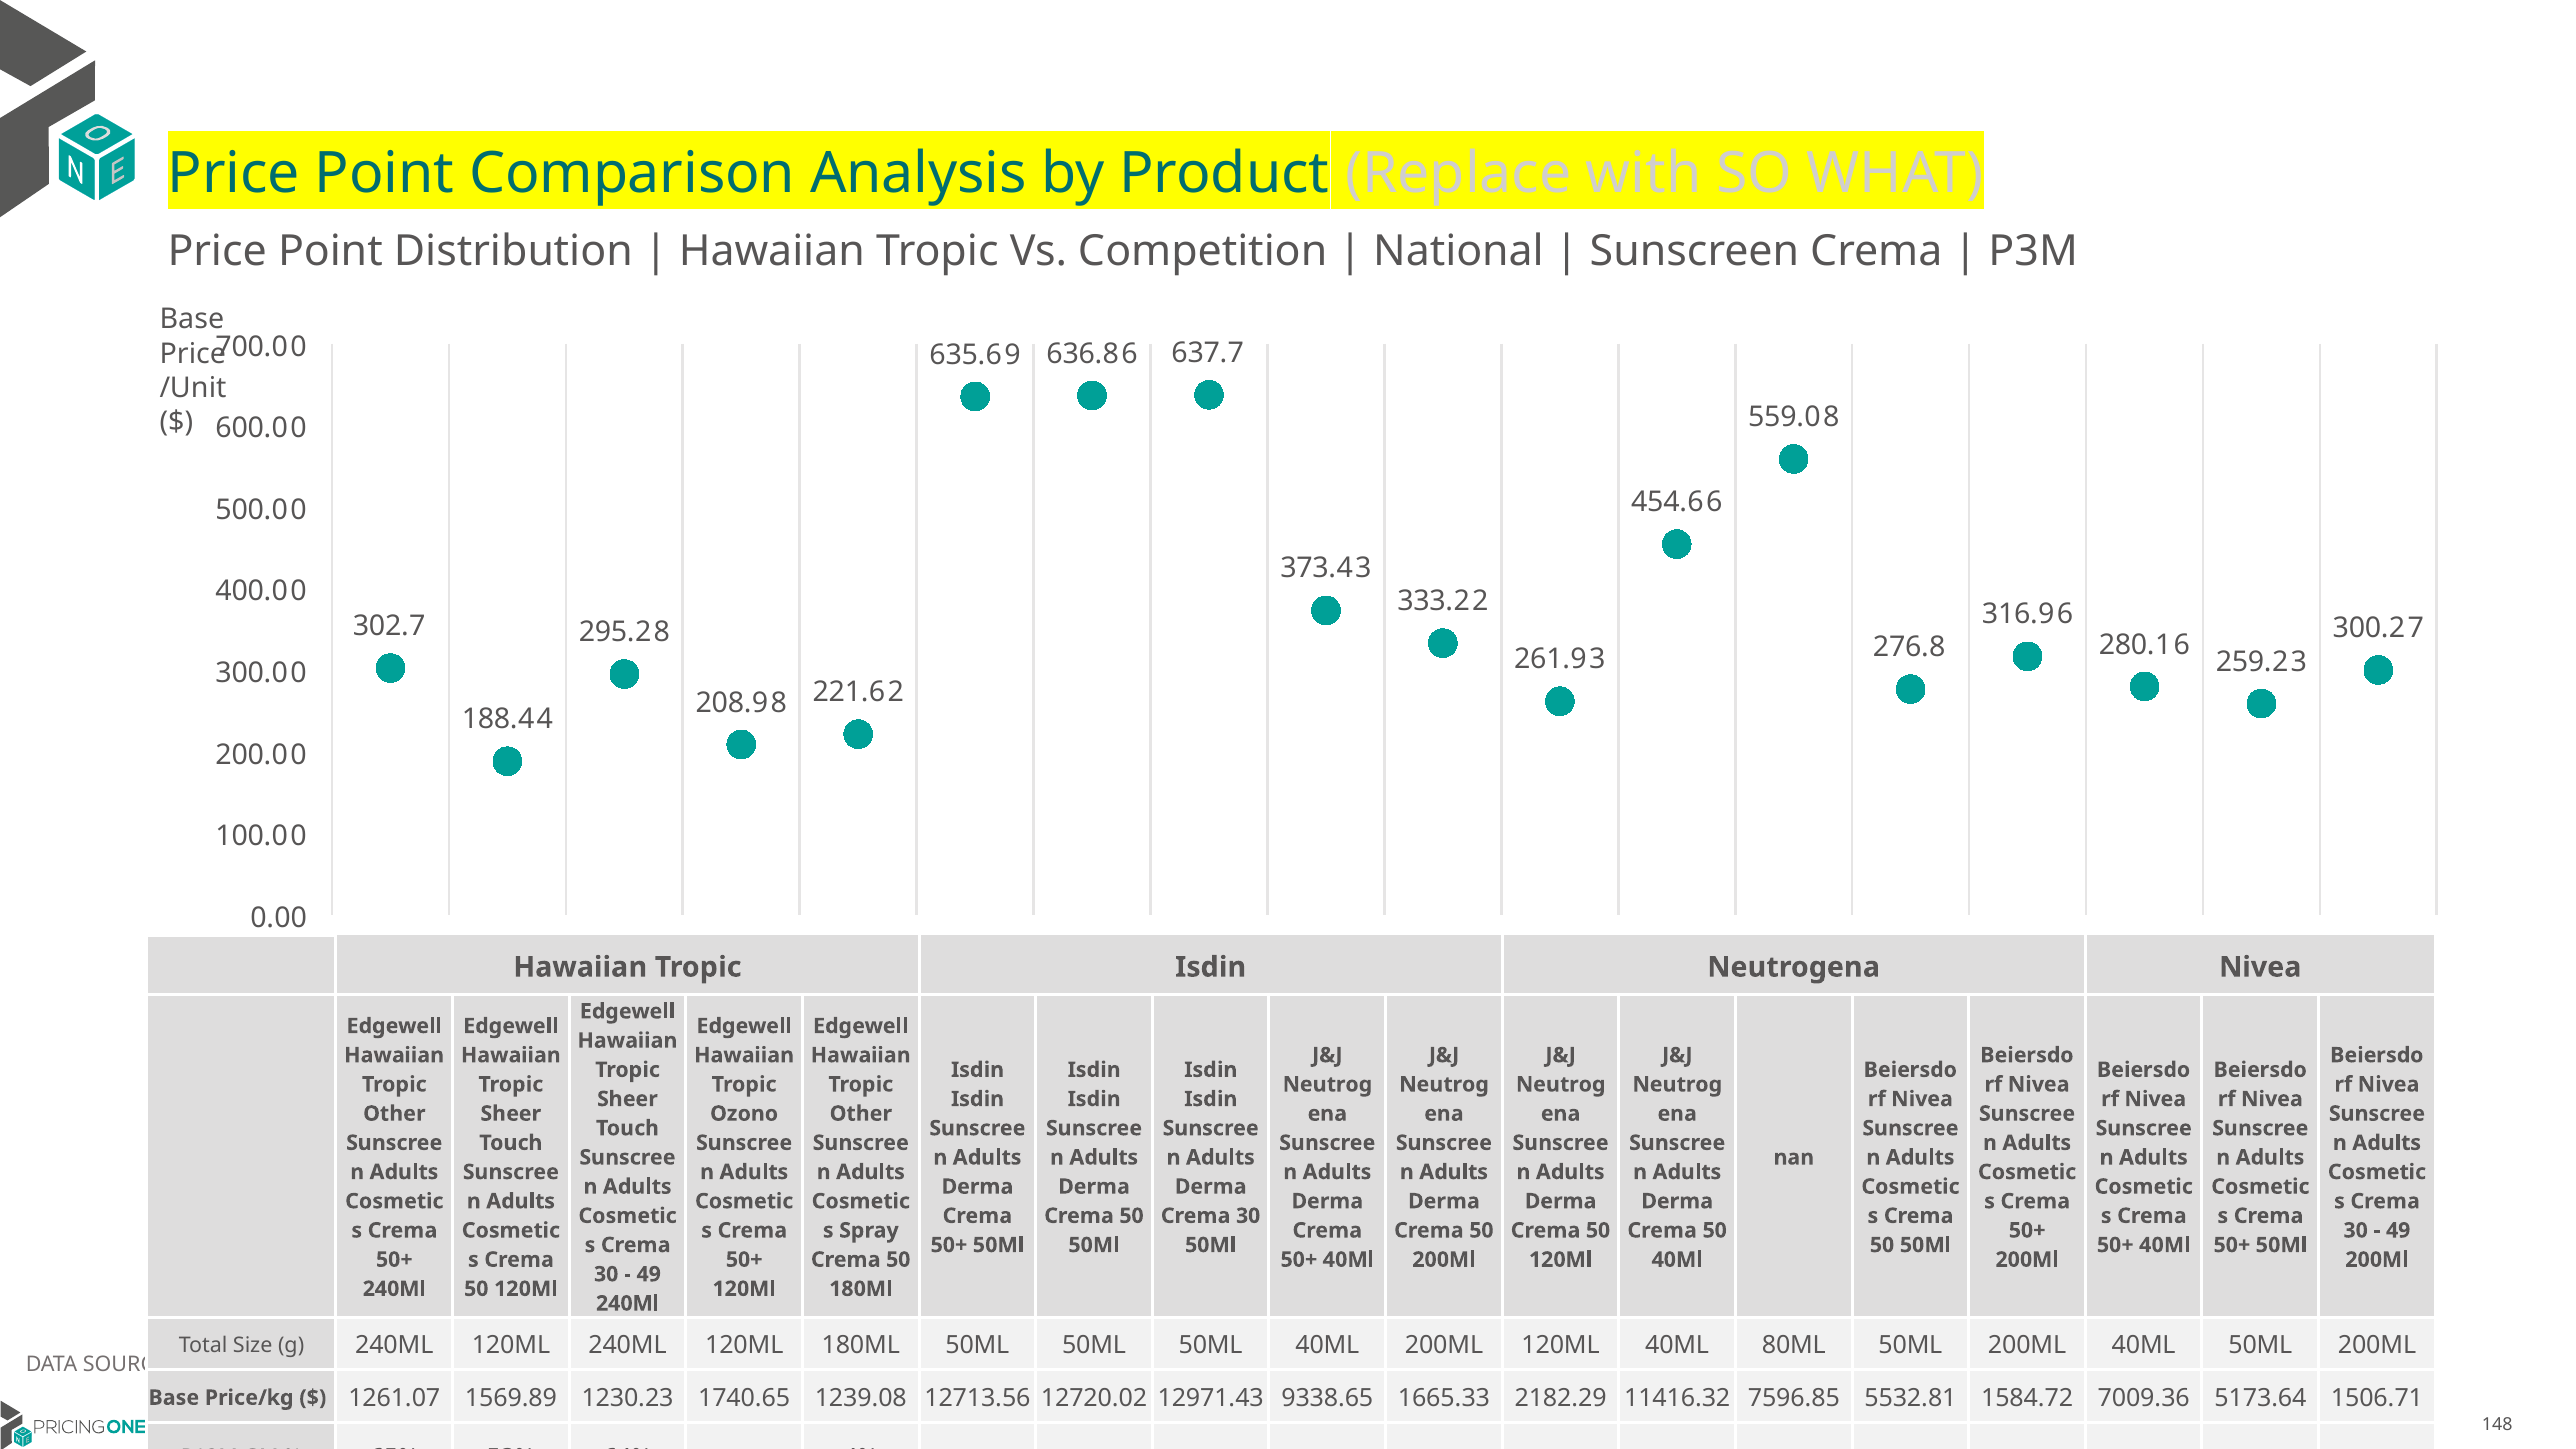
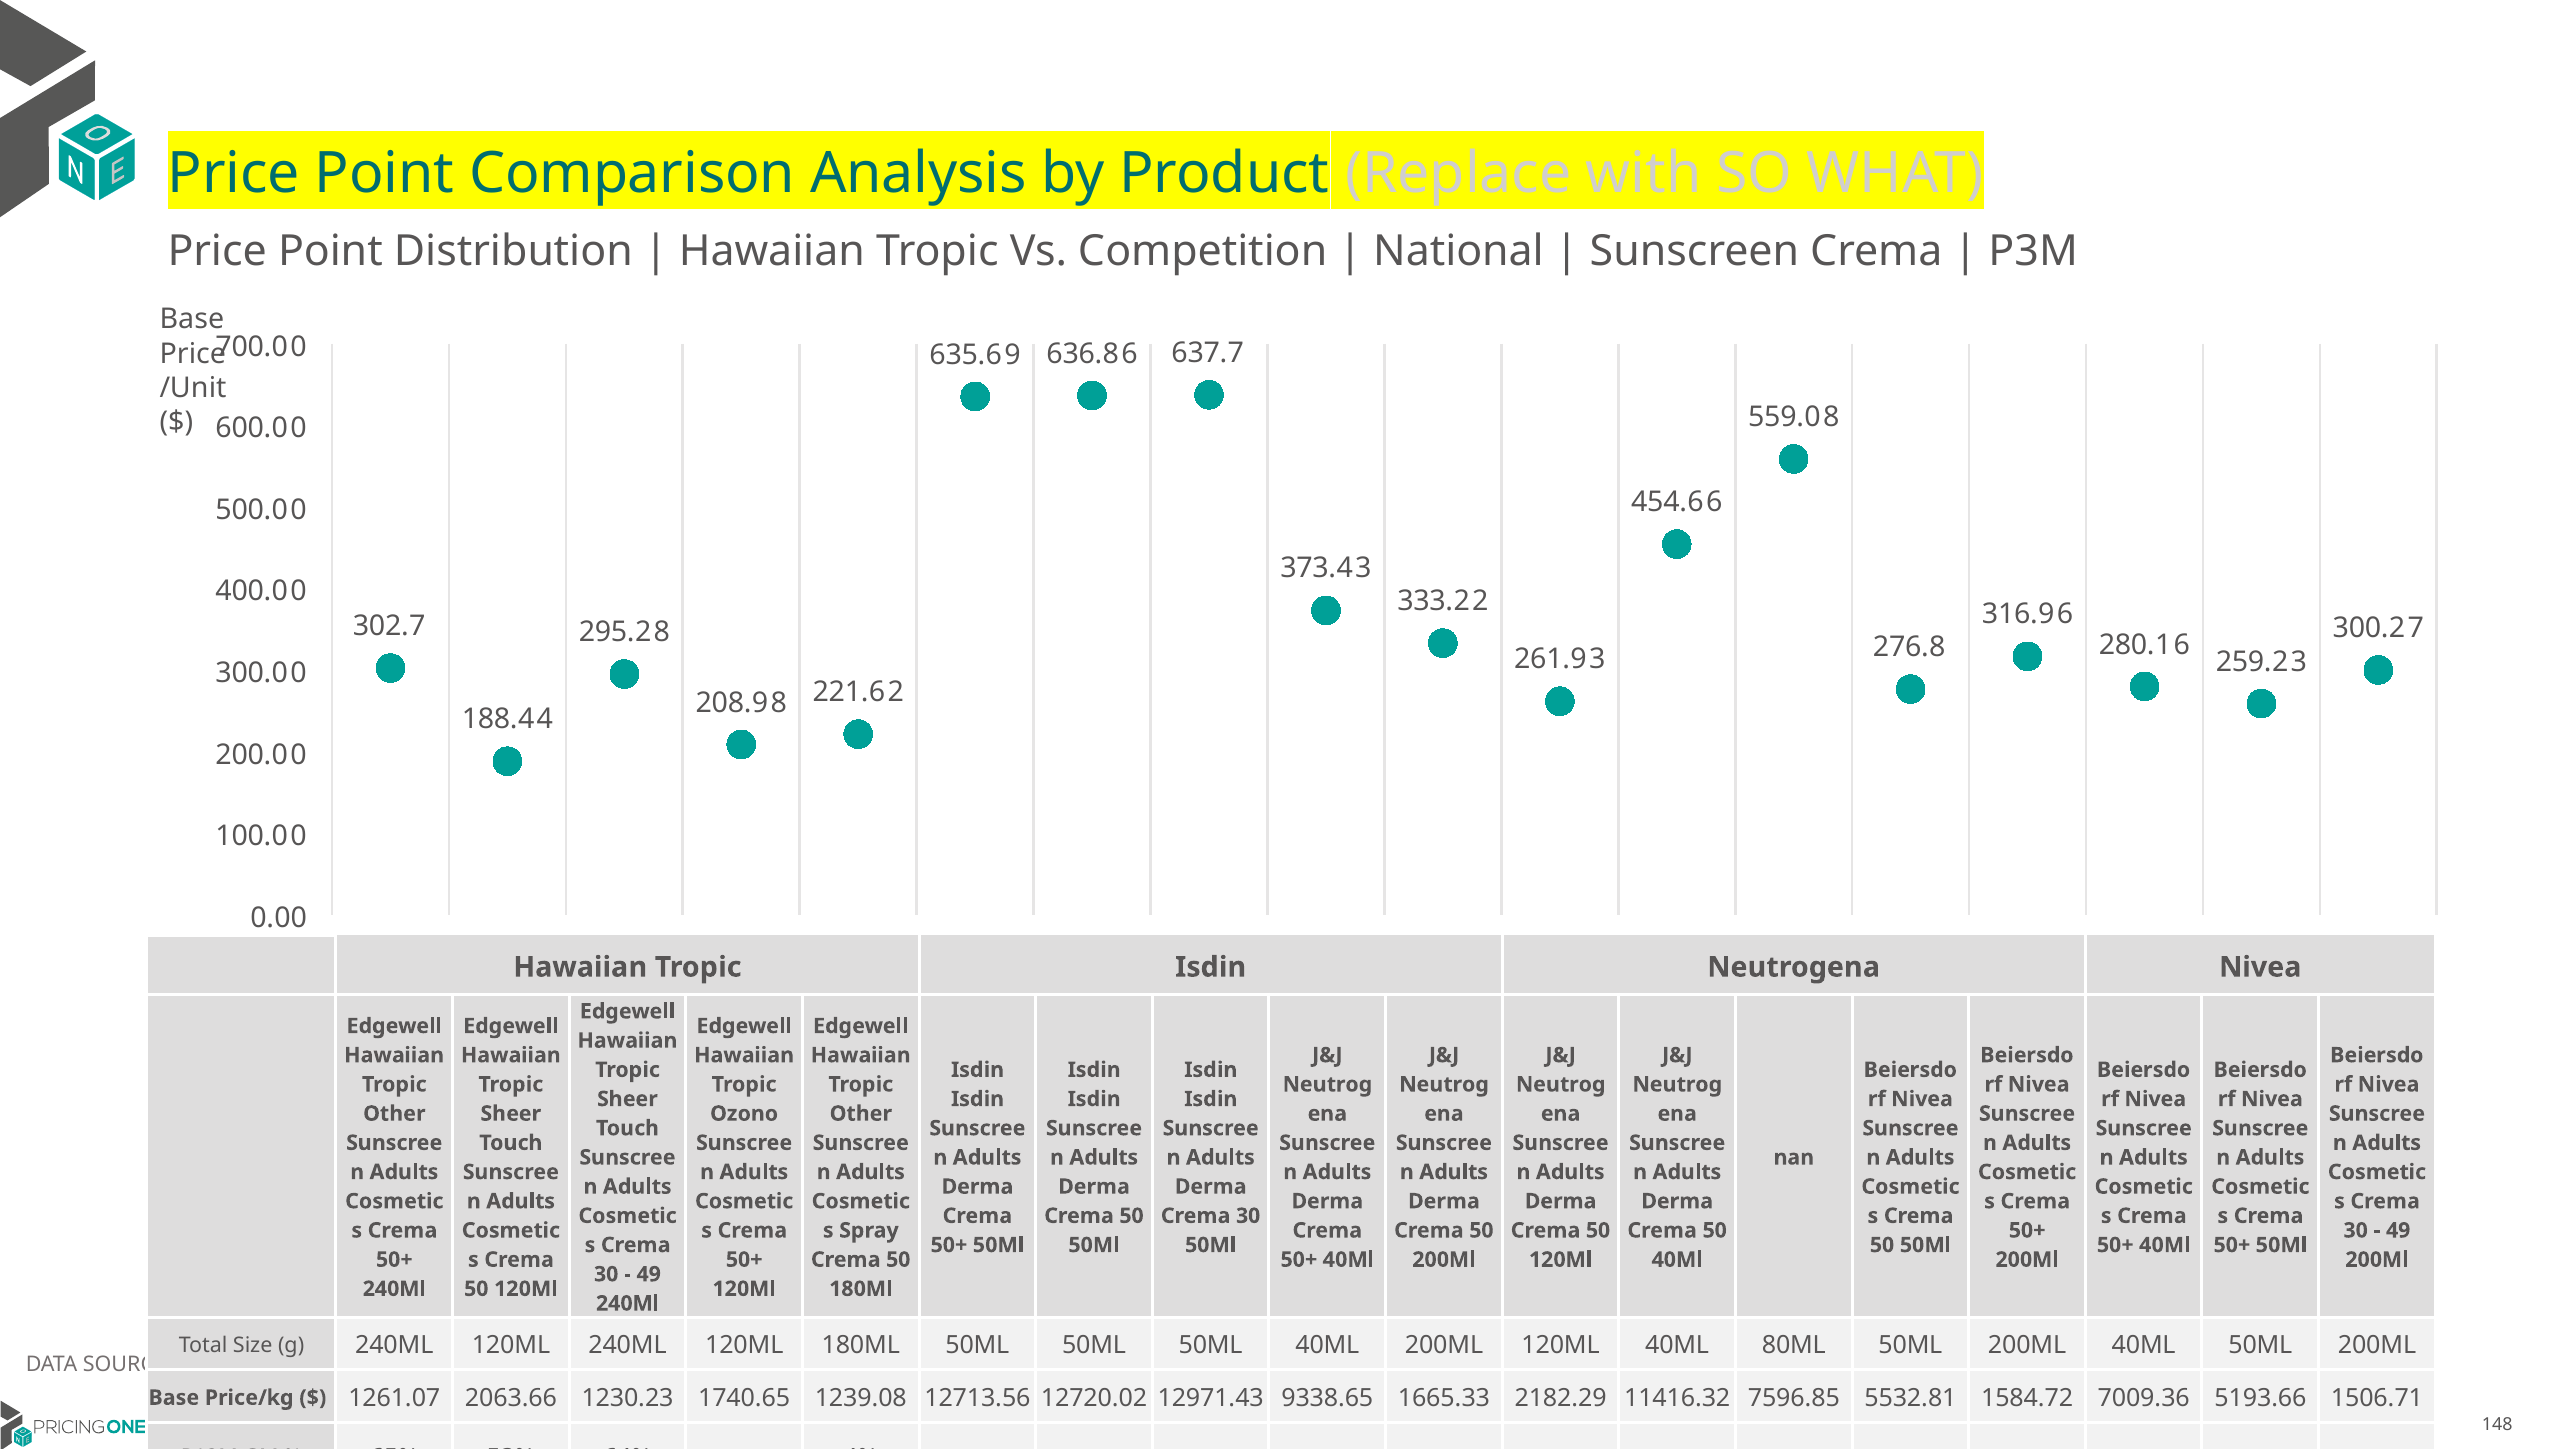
1569.89: 1569.89 -> 2063.66 (511, 1398)
5173.64: 5173.64 -> 5193.66 (2260, 1398)
